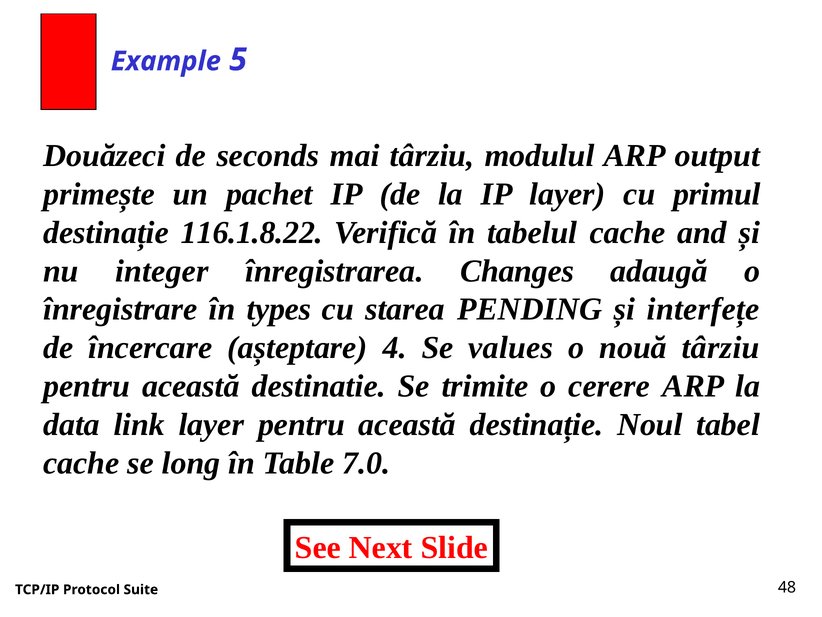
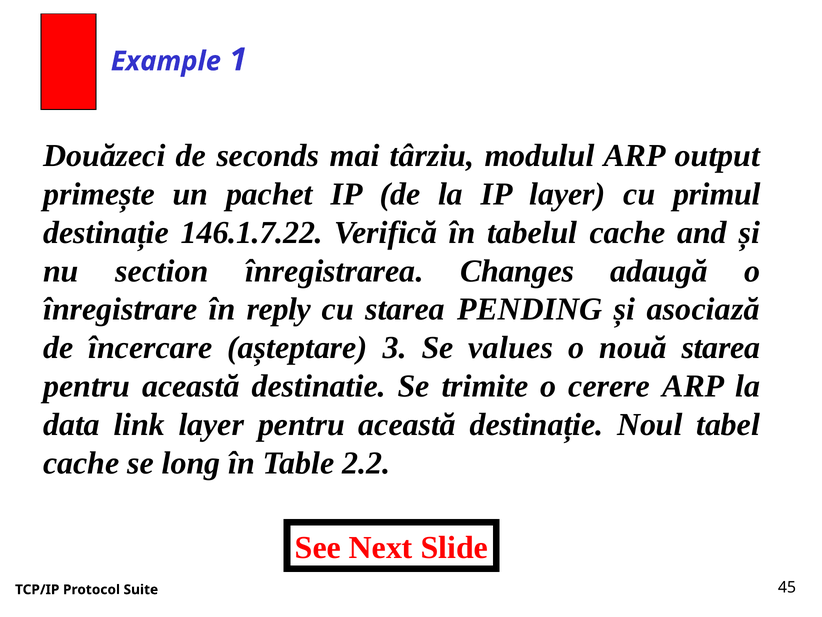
5: 5 -> 1 (238, 60)
116.1.8.22: 116.1.8.22 -> 146.1.7.22 (252, 232)
integer: integer -> section (162, 271)
types: types -> reply (279, 309)
interfețe: interfețe -> asociază (703, 309)
4: 4 -> 3 (395, 348)
nouă târziu: târziu -> starea (721, 348)
7.0: 7.0 -> 2.2 (366, 463)
48: 48 -> 45 (787, 587)
